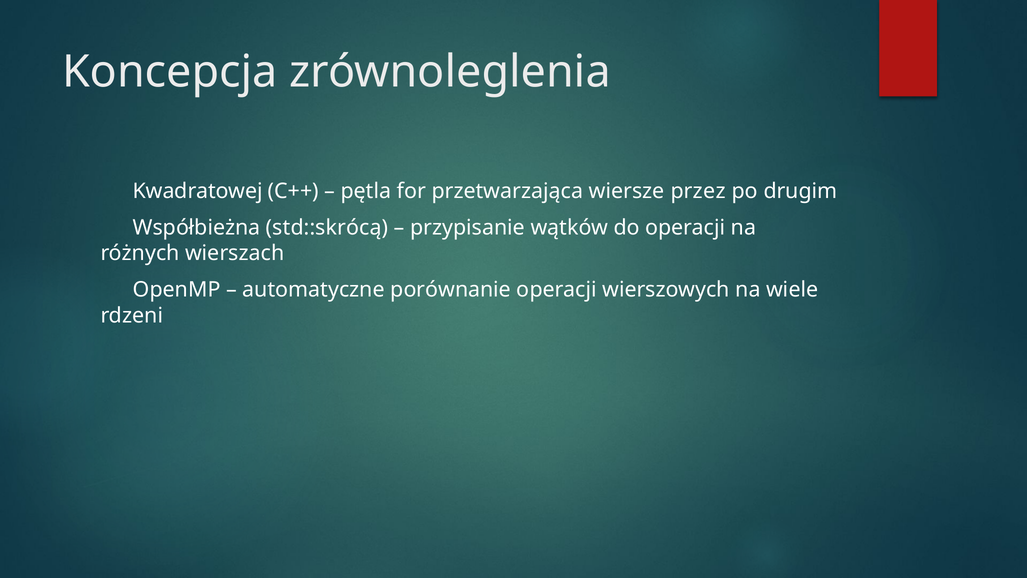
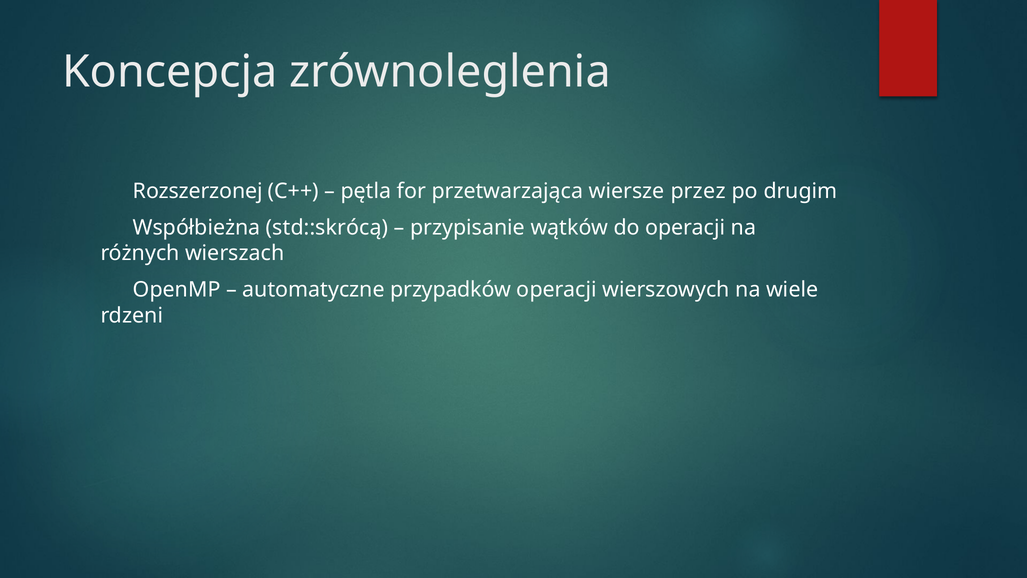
Kwadratowej: Kwadratowej -> Rozszerzonej (198, 191)
porównanie: porównanie -> przypadków (451, 290)
